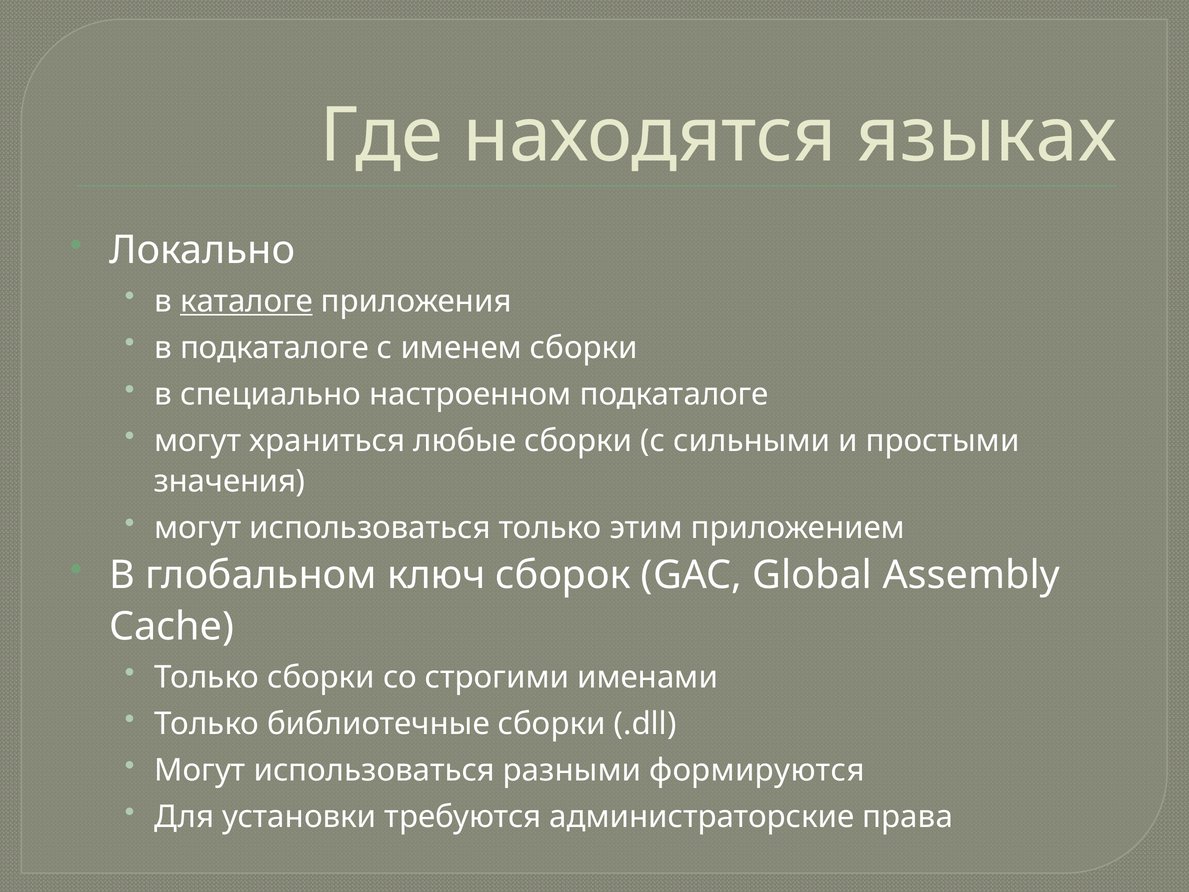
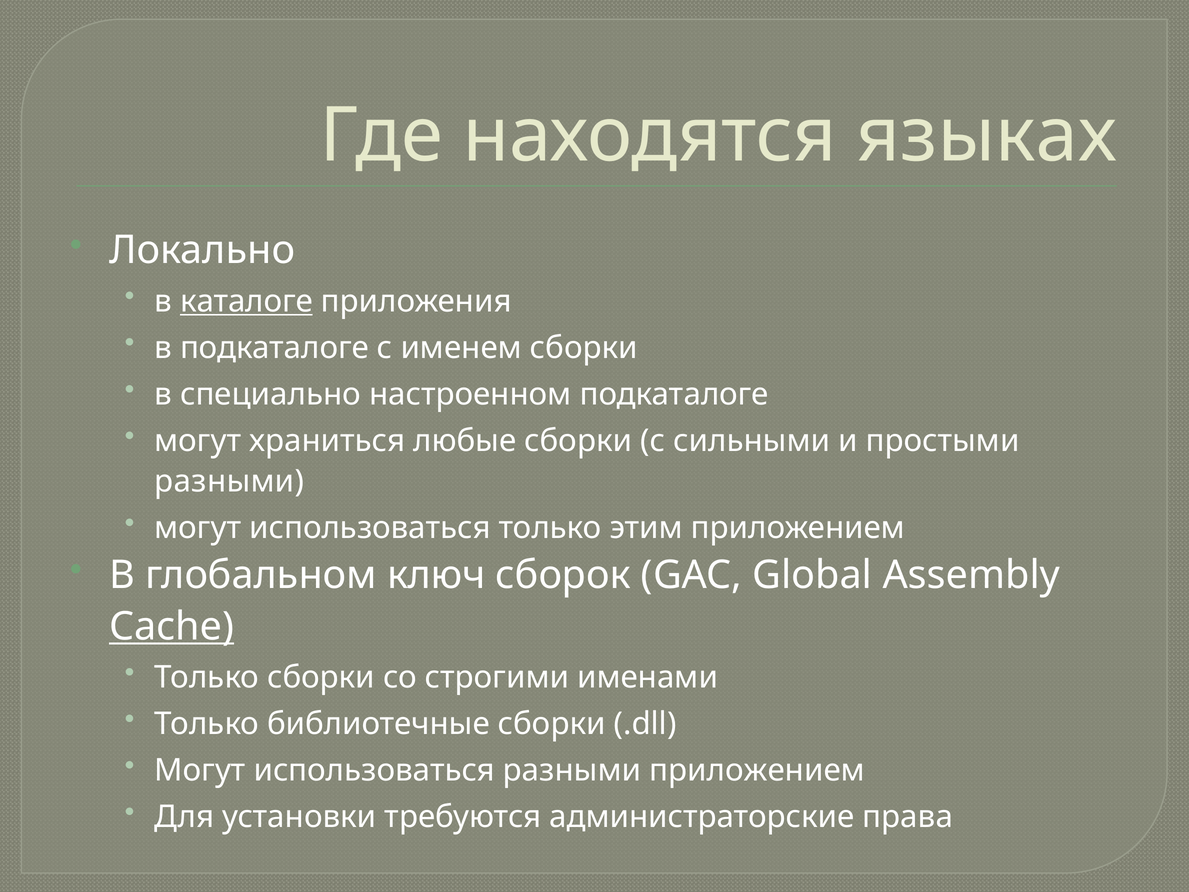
значения: значения -> разными (229, 481)
Cache underline: none -> present (172, 626)
разными формируются: формируются -> приложением (757, 770)
